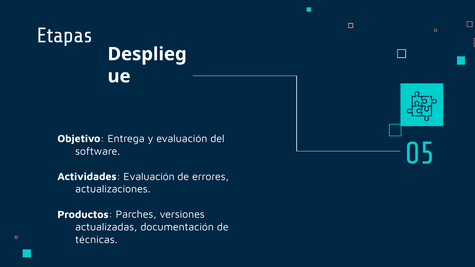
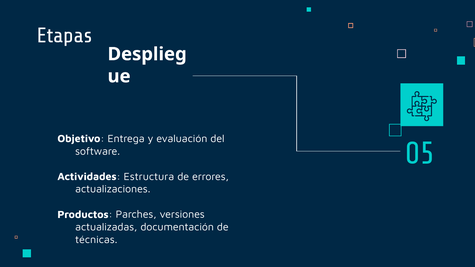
Actividades Evaluación: Evaluación -> Estructura (149, 177)
